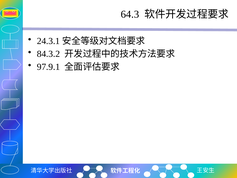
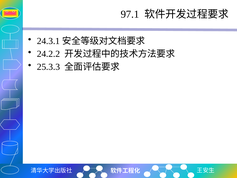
64.3: 64.3 -> 97.1 (130, 14)
84.3.2: 84.3.2 -> 24.2.2 (48, 54)
97.9.1: 97.9.1 -> 25.3.3 (48, 67)
